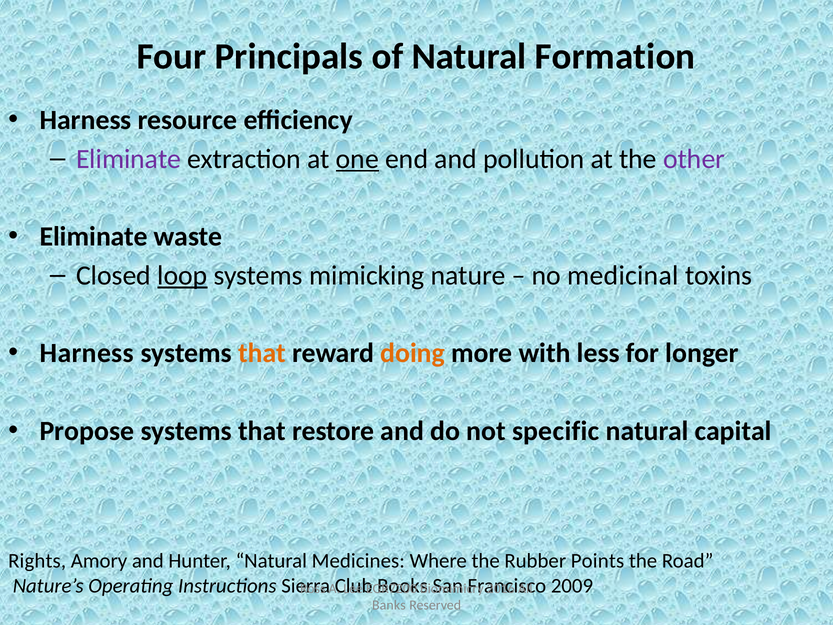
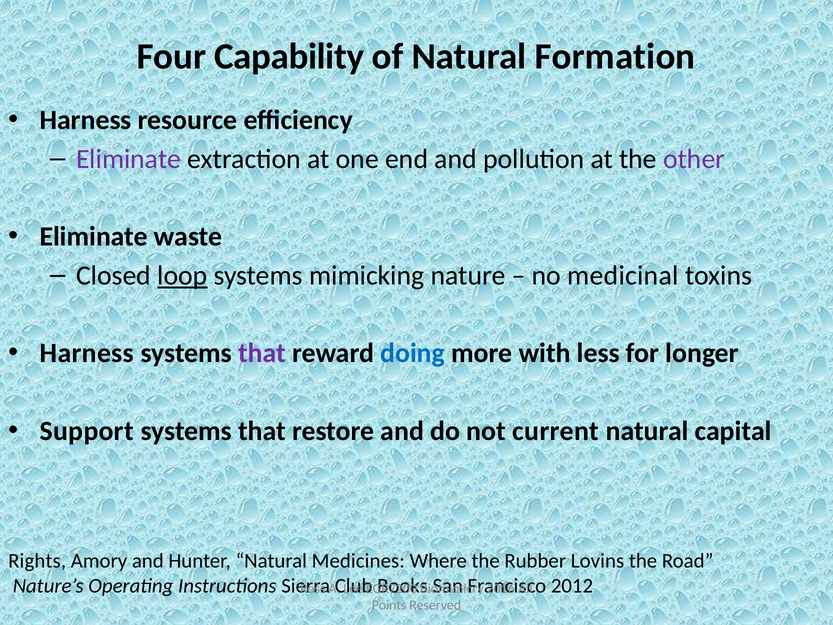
Principals: Principals -> Capability (289, 56)
one underline: present -> none (357, 159)
that colour: orange -> purple (262, 353)
doing colour: orange -> blue (413, 353)
Propose: Propose -> Support (87, 431)
specific: specific -> current (556, 431)
Points: Points -> Lovins (598, 561)
2009: 2009 -> 2012 (572, 586)
Banks: Banks -> Points (389, 605)
